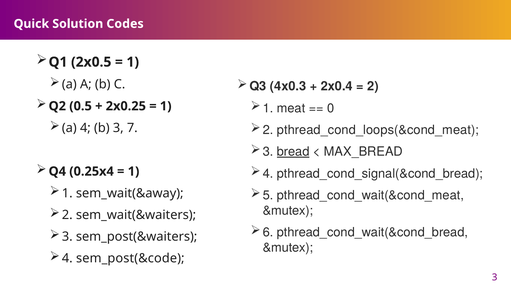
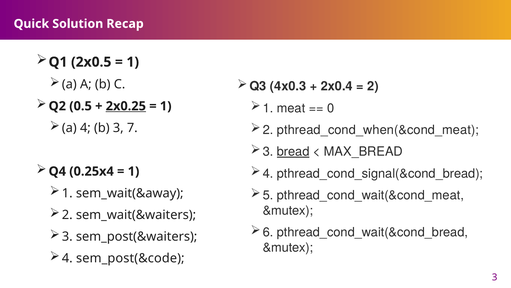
Codes: Codes -> Recap (125, 24)
2x0.25 underline: none -> present (126, 106)
pthread_cond_loops(&cond_meat: pthread_cond_loops(&cond_meat -> pthread_cond_when(&cond_meat (378, 130)
